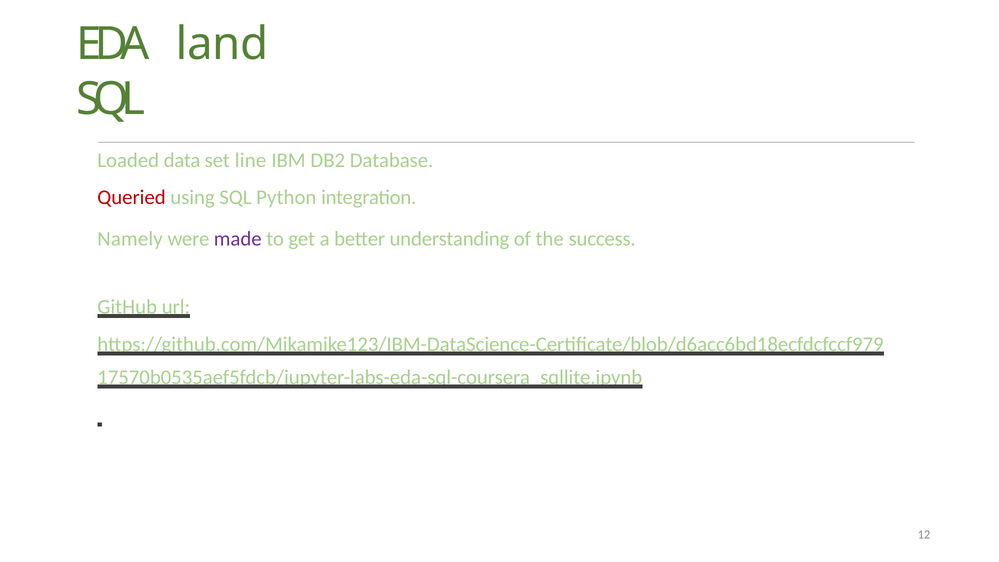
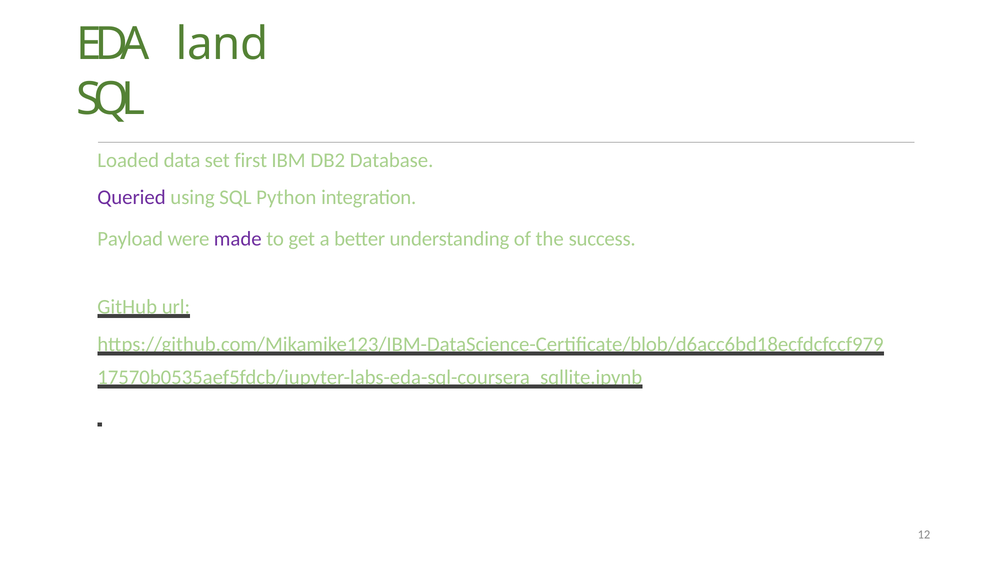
line: line -> first (251, 160)
Queried colour: red -> purple (132, 197)
Namely: Namely -> Payload (130, 239)
